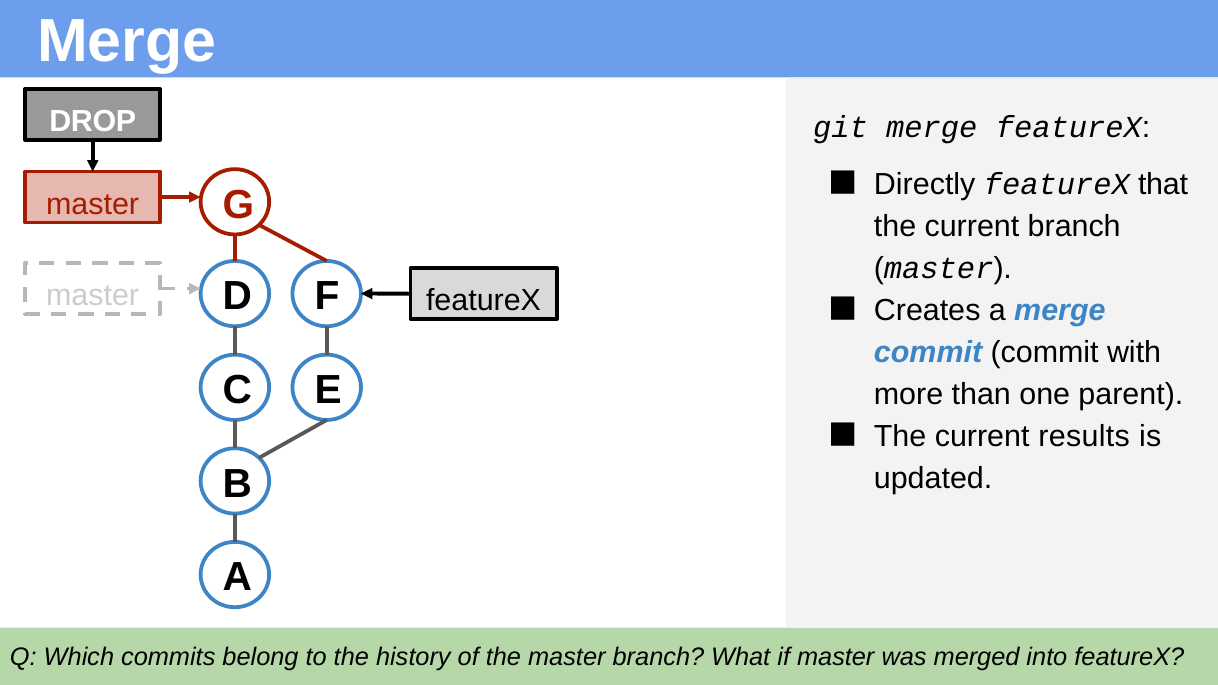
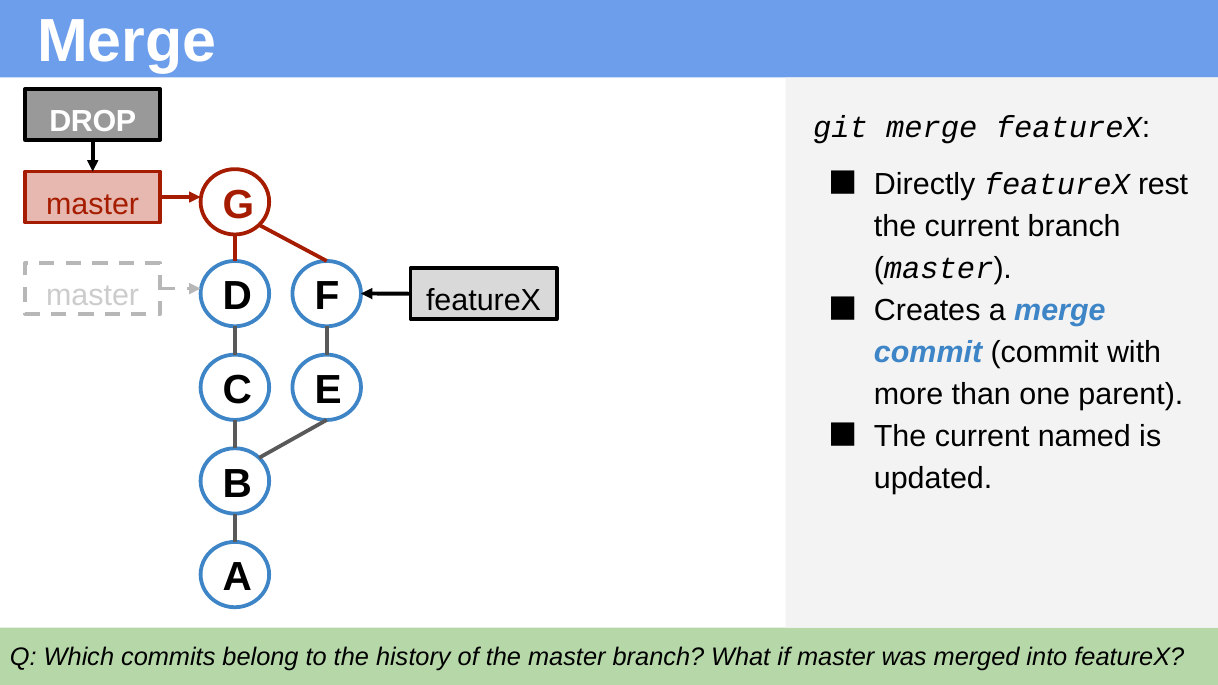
that: that -> rest (1163, 184)
results: results -> named (1084, 436)
